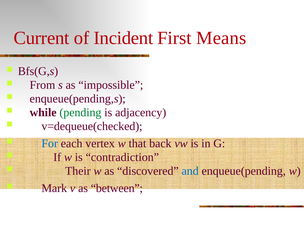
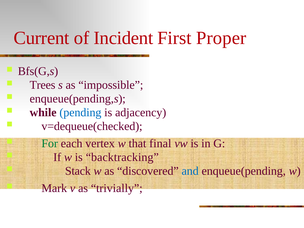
Means: Means -> Proper (221, 38)
From: From -> Trees (43, 85)
pending colour: green -> blue (80, 112)
For colour: blue -> green (50, 143)
back: back -> final (160, 143)
contradiction: contradiction -> backtracking (122, 157)
Their: Their -> Stack (78, 171)
between: between -> trivially (117, 188)
